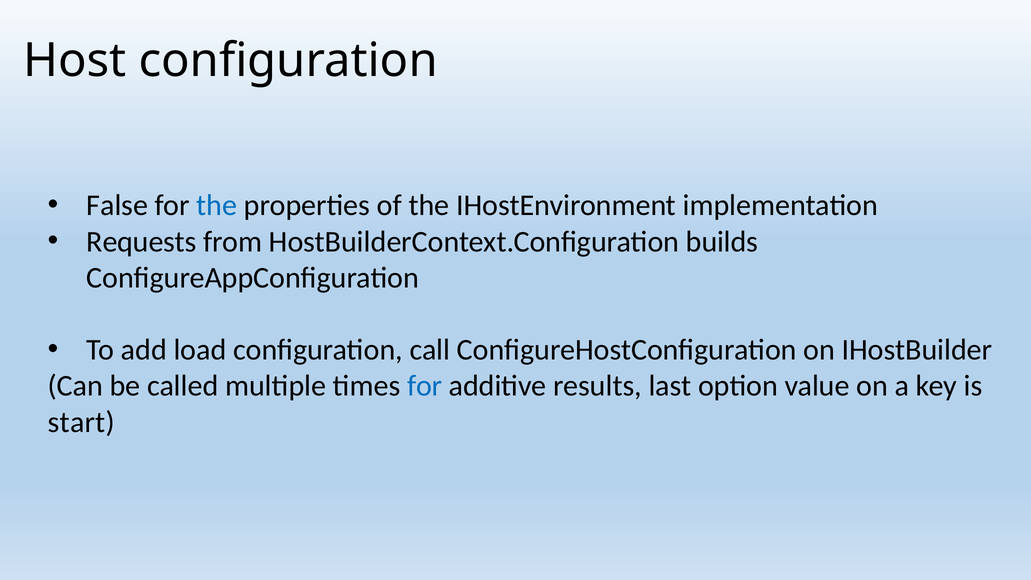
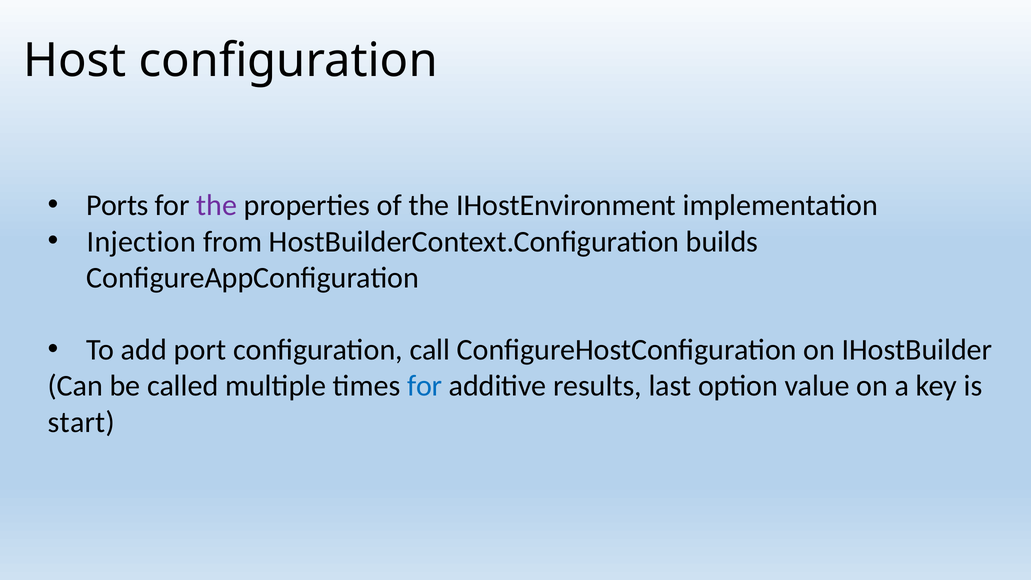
False: False -> Ports (117, 205)
the colour: blue -> purple (217, 205)
Requests: Requests -> Injection (141, 242)
load: load -> port (200, 350)
